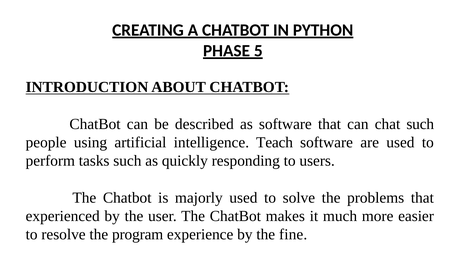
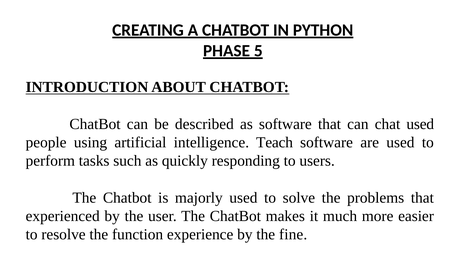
chat such: such -> used (420, 124)
program: program -> function (138, 234)
